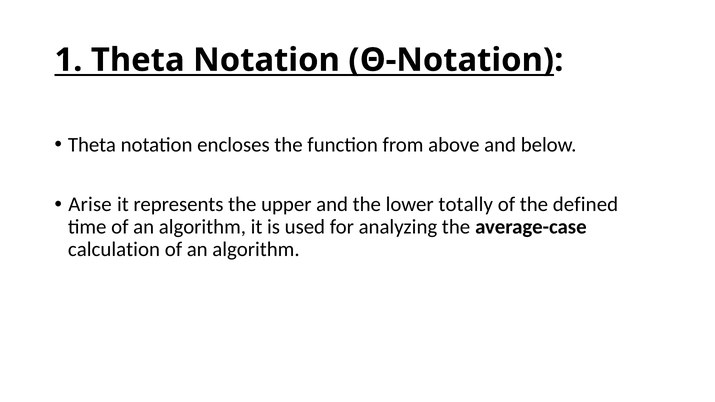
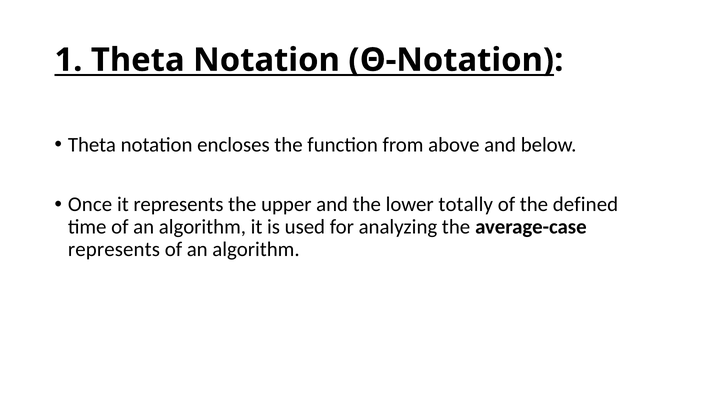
Arise: Arise -> Once (90, 205)
calculation: calculation -> represents (114, 250)
